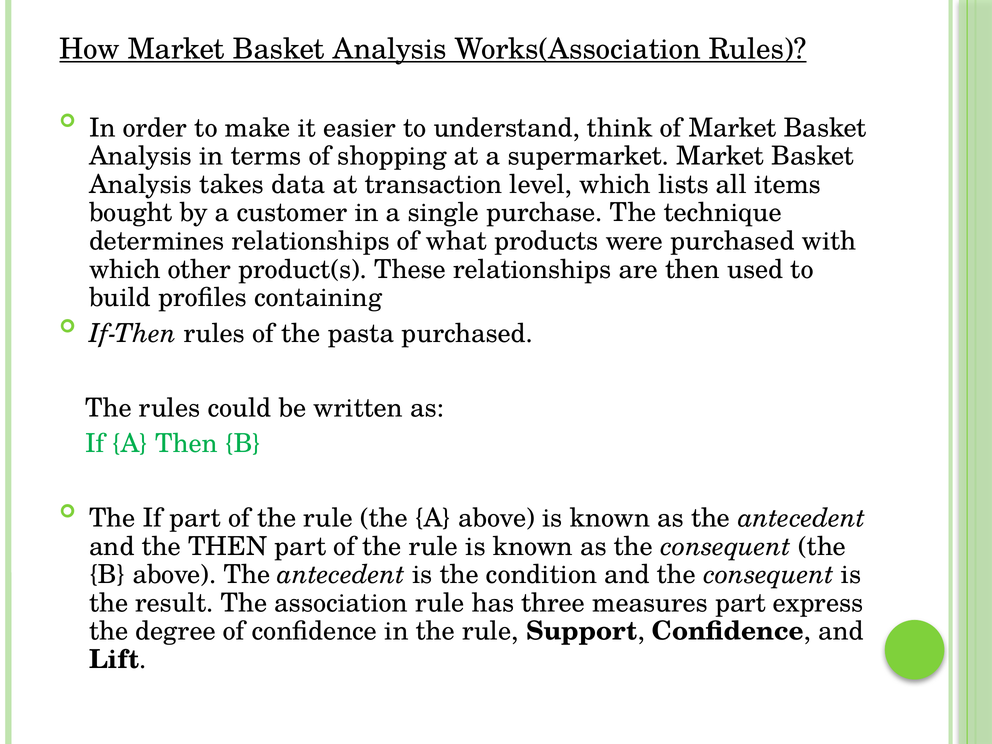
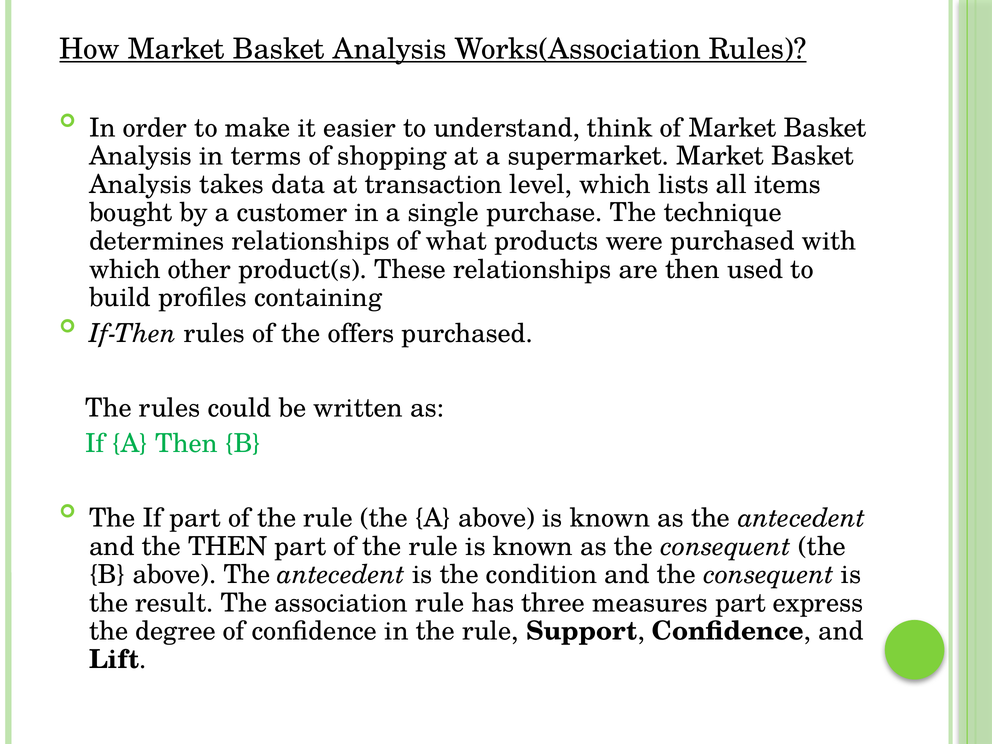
pasta: pasta -> offers (361, 333)
